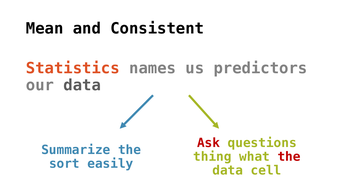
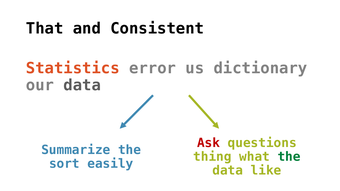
Mean: Mean -> That (45, 29)
names: names -> error (153, 68)
predictors: predictors -> dictionary (260, 68)
the colour: red -> green (289, 157)
cell: cell -> like (266, 171)
